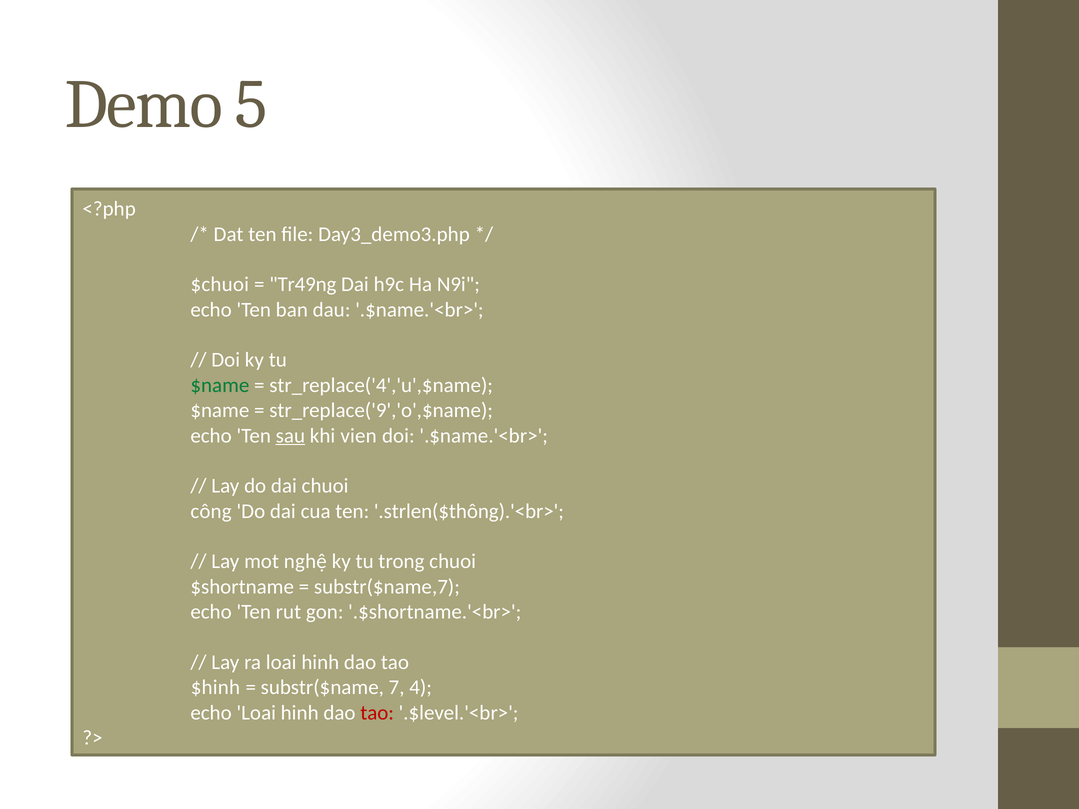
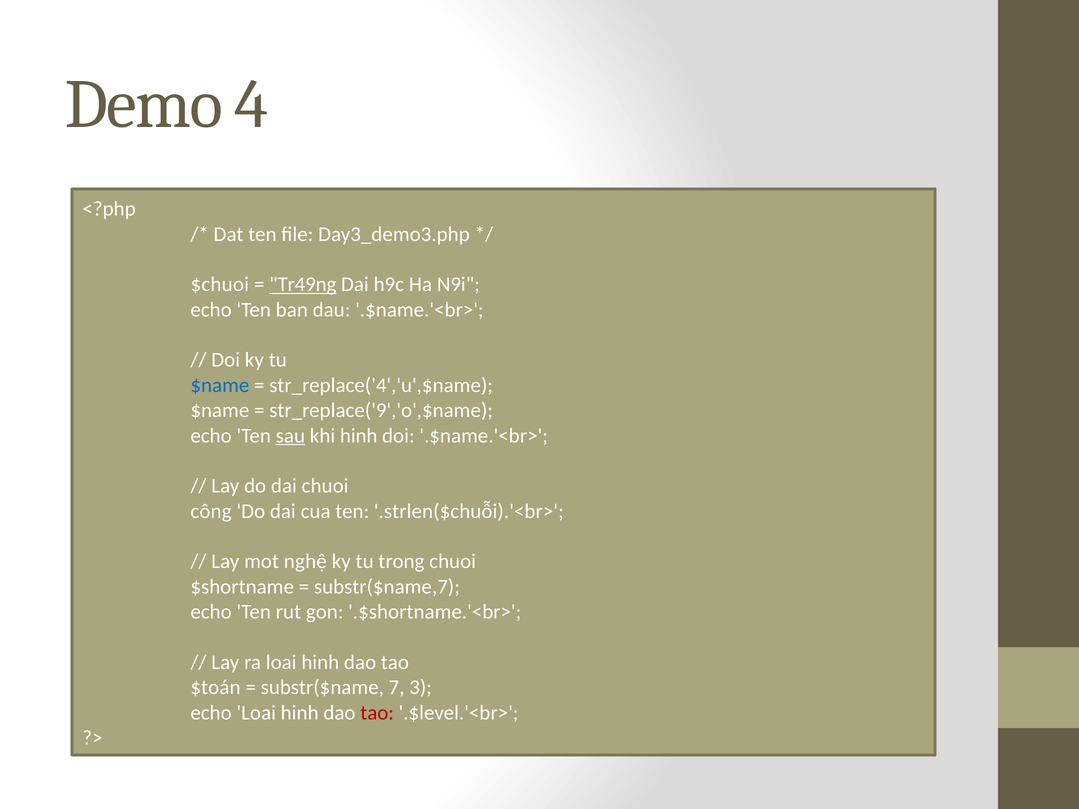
5: 5 -> 4 (251, 105)
Tr49ng underline: none -> present (303, 285)
$name colour: green -> blue (220, 385)
khi vien: vien -> hinh (359, 436)
.strlen($thông).'<br>: .strlen($thông).'<br> -> .strlen($chuỗi).'<br> (469, 511)
$hinh: $hinh -> $toán (215, 688)
4: 4 -> 3 (421, 688)
